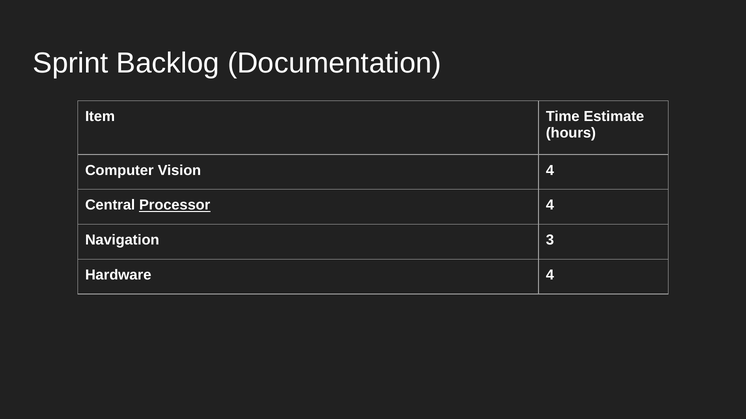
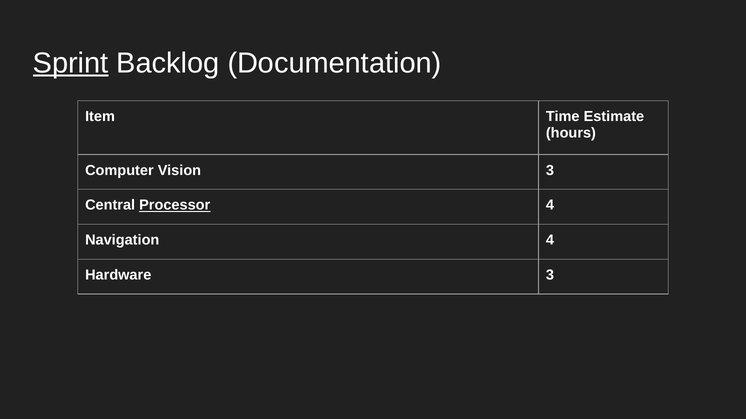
Sprint underline: none -> present (71, 63)
Vision 4: 4 -> 3 (550, 170)
Navigation 3: 3 -> 4 (550, 240)
Hardware 4: 4 -> 3 (550, 275)
